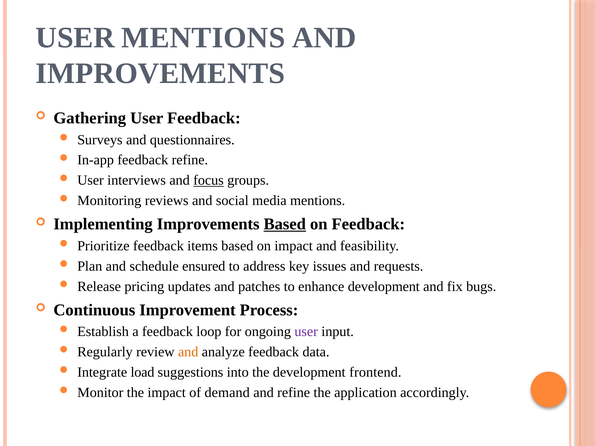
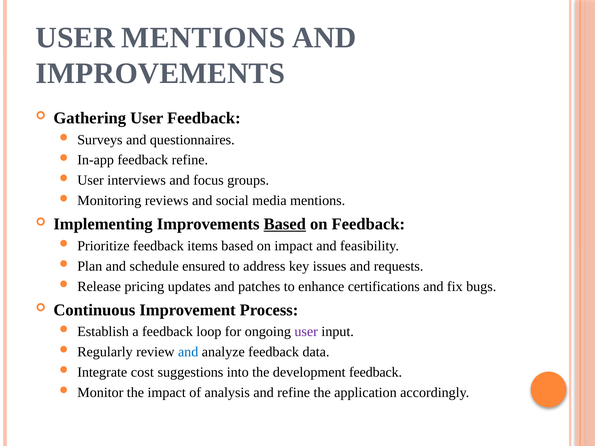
focus underline: present -> none (208, 180)
enhance development: development -> certifications (384, 287)
and colour: orange -> blue (188, 352)
load: load -> cost (142, 372)
development frontend: frontend -> feedback (376, 372)
demand: demand -> analysis (227, 393)
